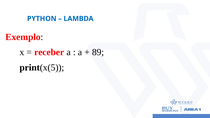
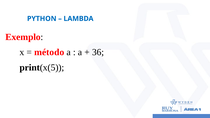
receber: receber -> método (49, 52)
89: 89 -> 36 (98, 52)
